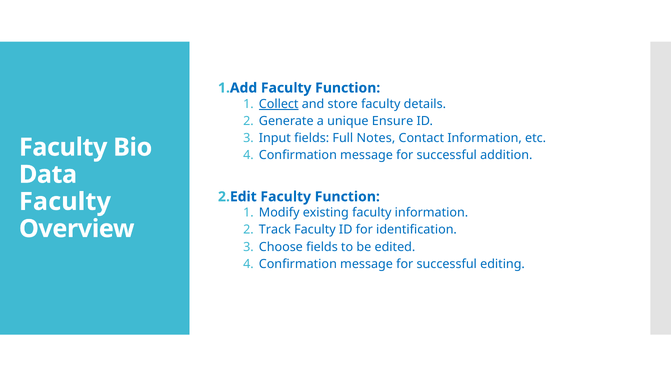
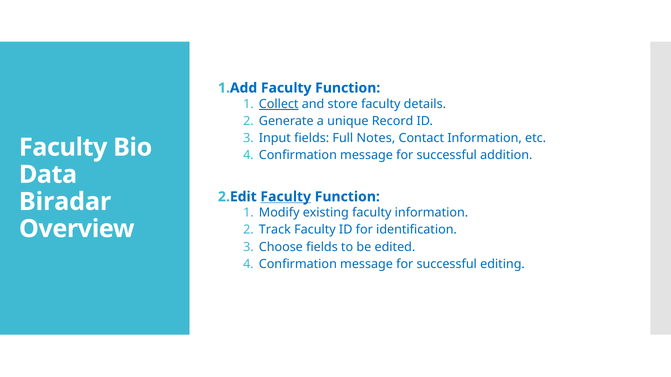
Ensure: Ensure -> Record (393, 121)
Faculty underline: none -> present (286, 197)
Faculty: Faculty -> Biradar (65, 202)
